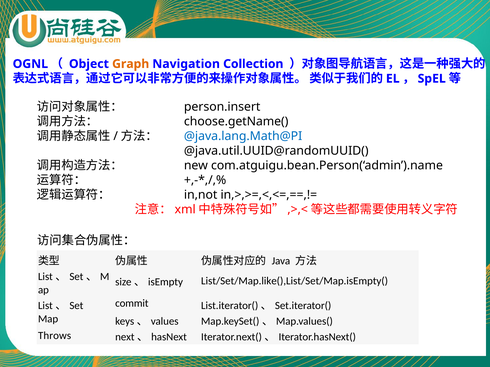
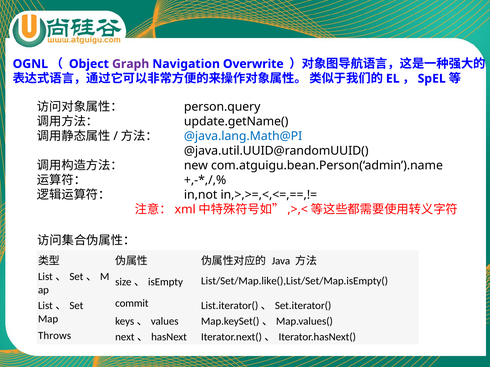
Graph colour: orange -> purple (131, 64)
Collection: Collection -> Overwrite (253, 64)
person.insert: person.insert -> person.query (222, 107)
choose.getName(: choose.getName( -> update.getName( (236, 122)
